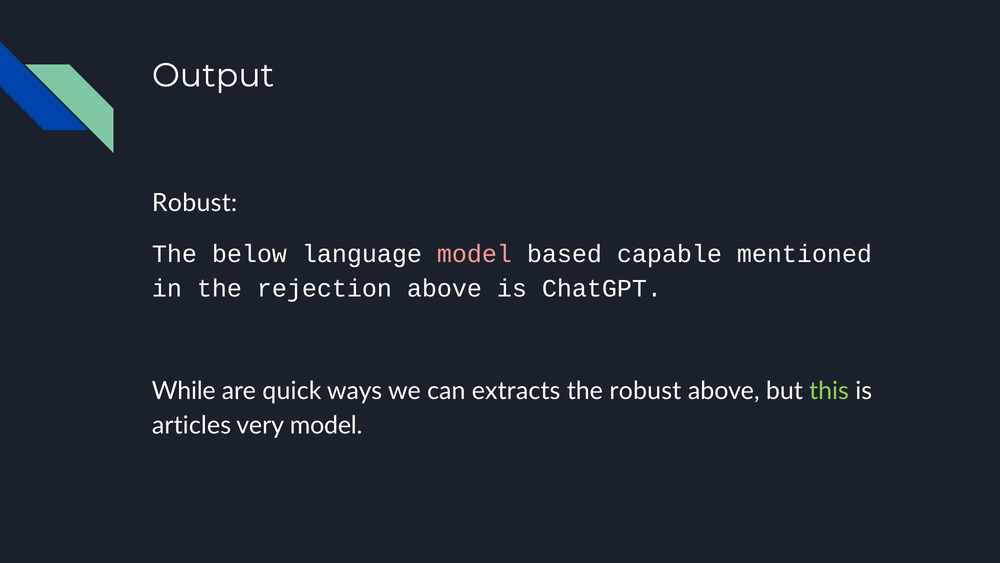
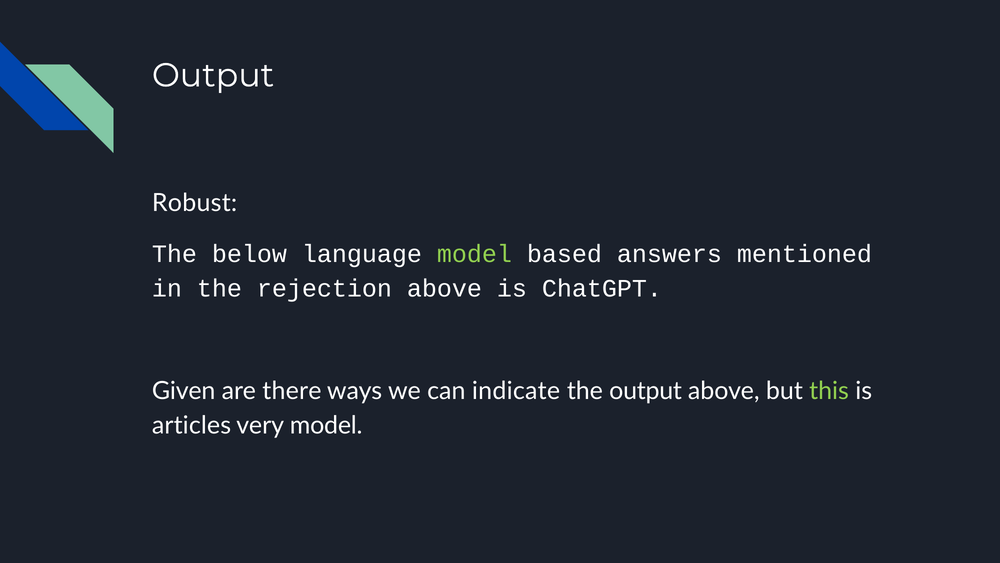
model colour: pink -> light green (474, 254)
capable: capable -> answers (669, 254)
While: While -> Given (184, 391)
quick: quick -> there (292, 391)
extracts: extracts -> indicate (516, 391)
the robust: robust -> output (646, 391)
